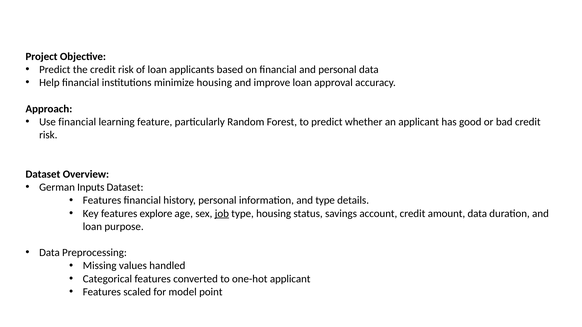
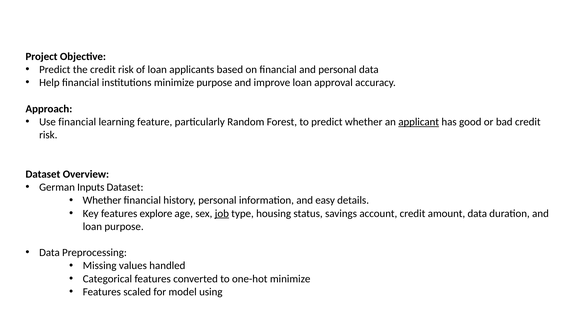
minimize housing: housing -> purpose (214, 83)
applicant underline: none -> present (419, 122)
Features: Features -> Whether (102, 201)
and type: type -> easy (325, 201)
one-hot applicant: applicant -> minimize (290, 279)
point: point -> using (211, 292)
